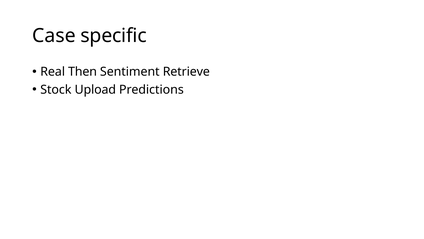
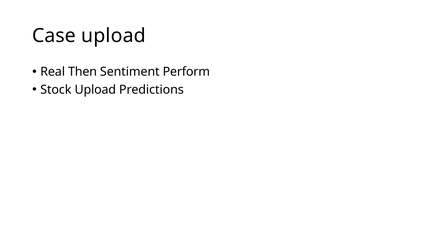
Case specific: specific -> upload (113, 36)
Retrieve: Retrieve -> Perform (186, 72)
